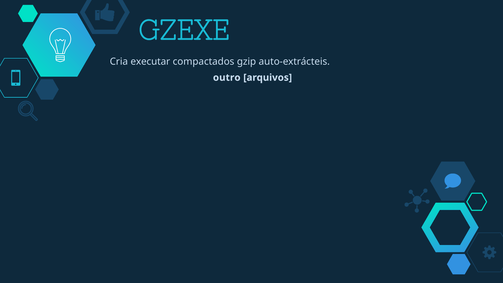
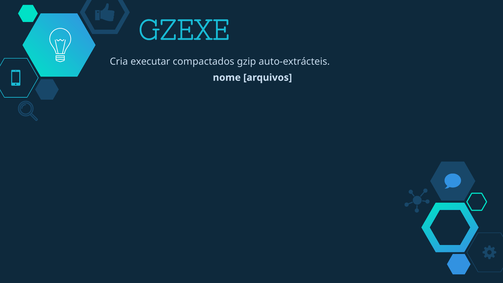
outro: outro -> nome (227, 78)
